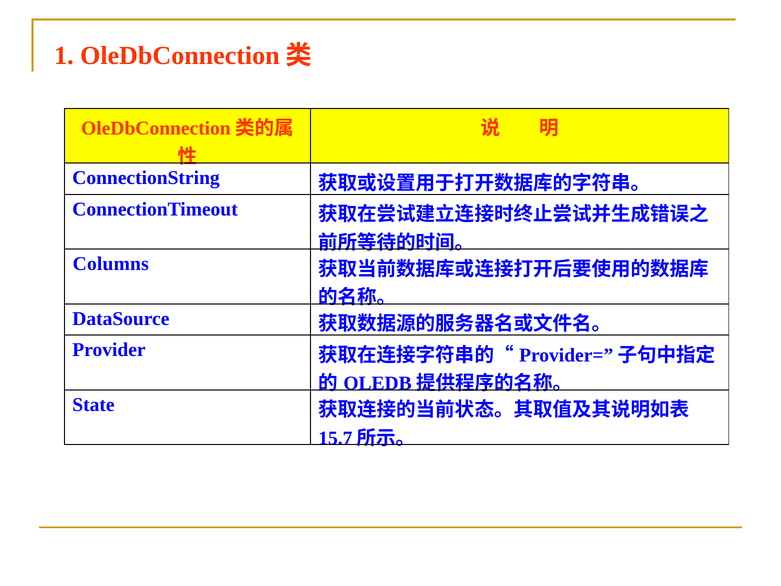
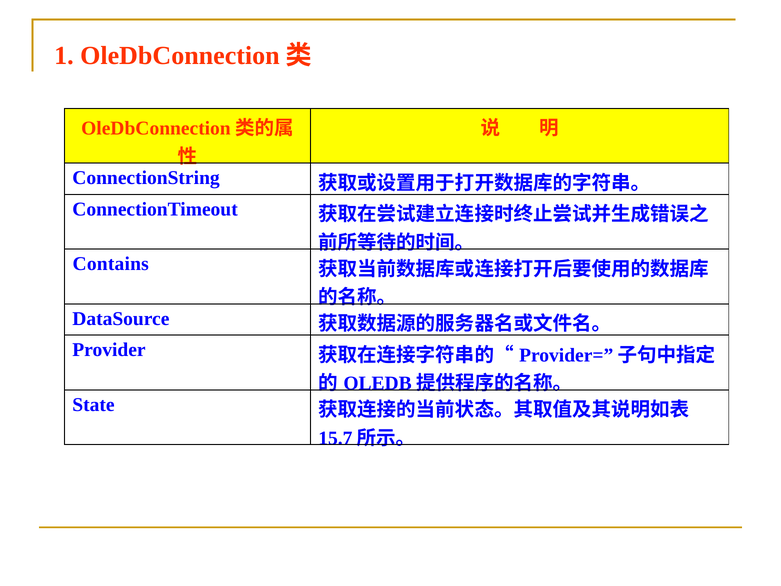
Columns: Columns -> Contains (111, 264)
